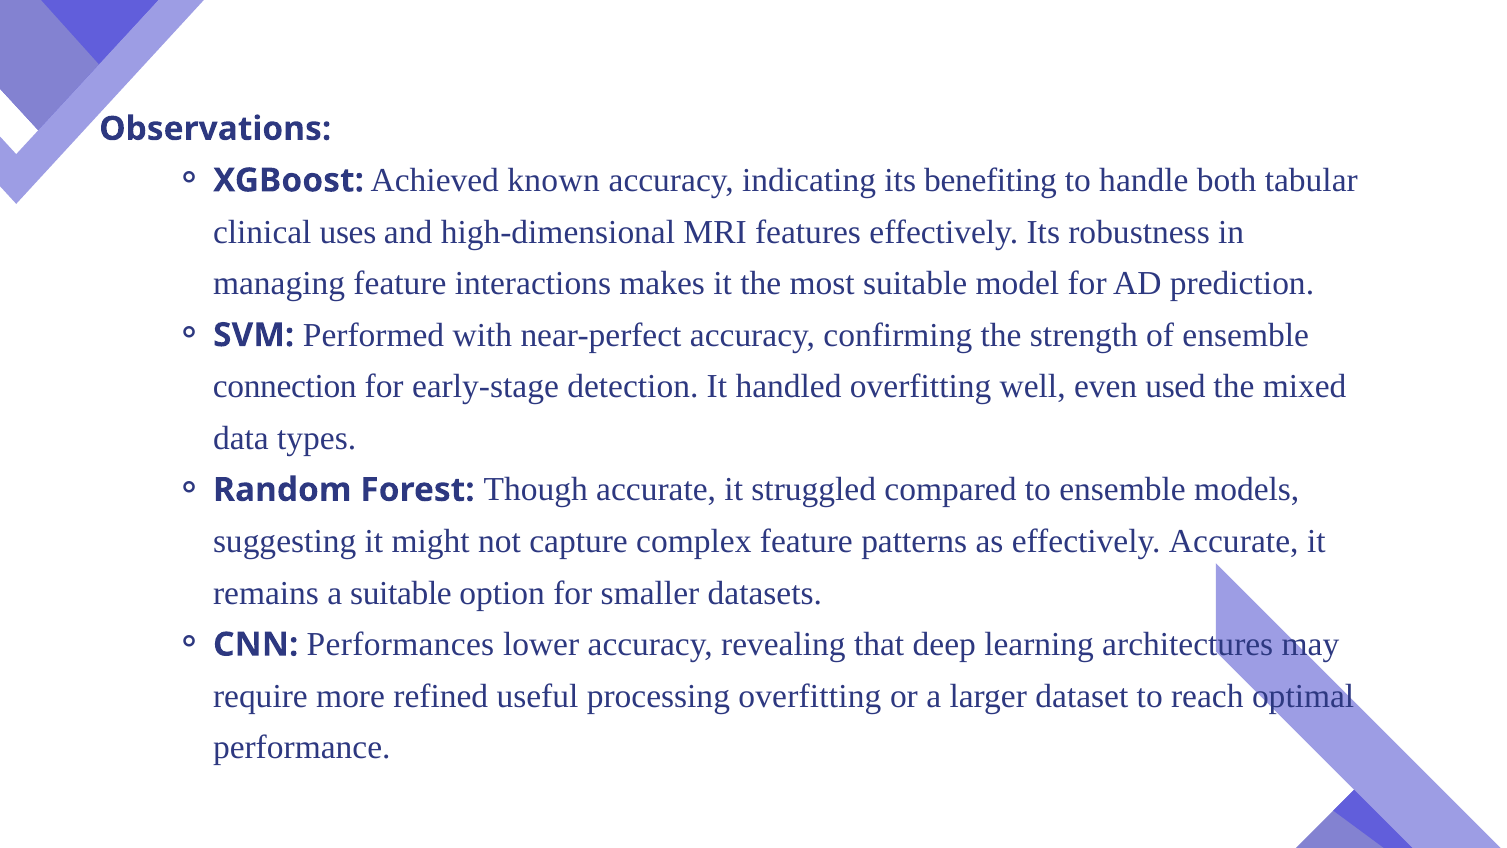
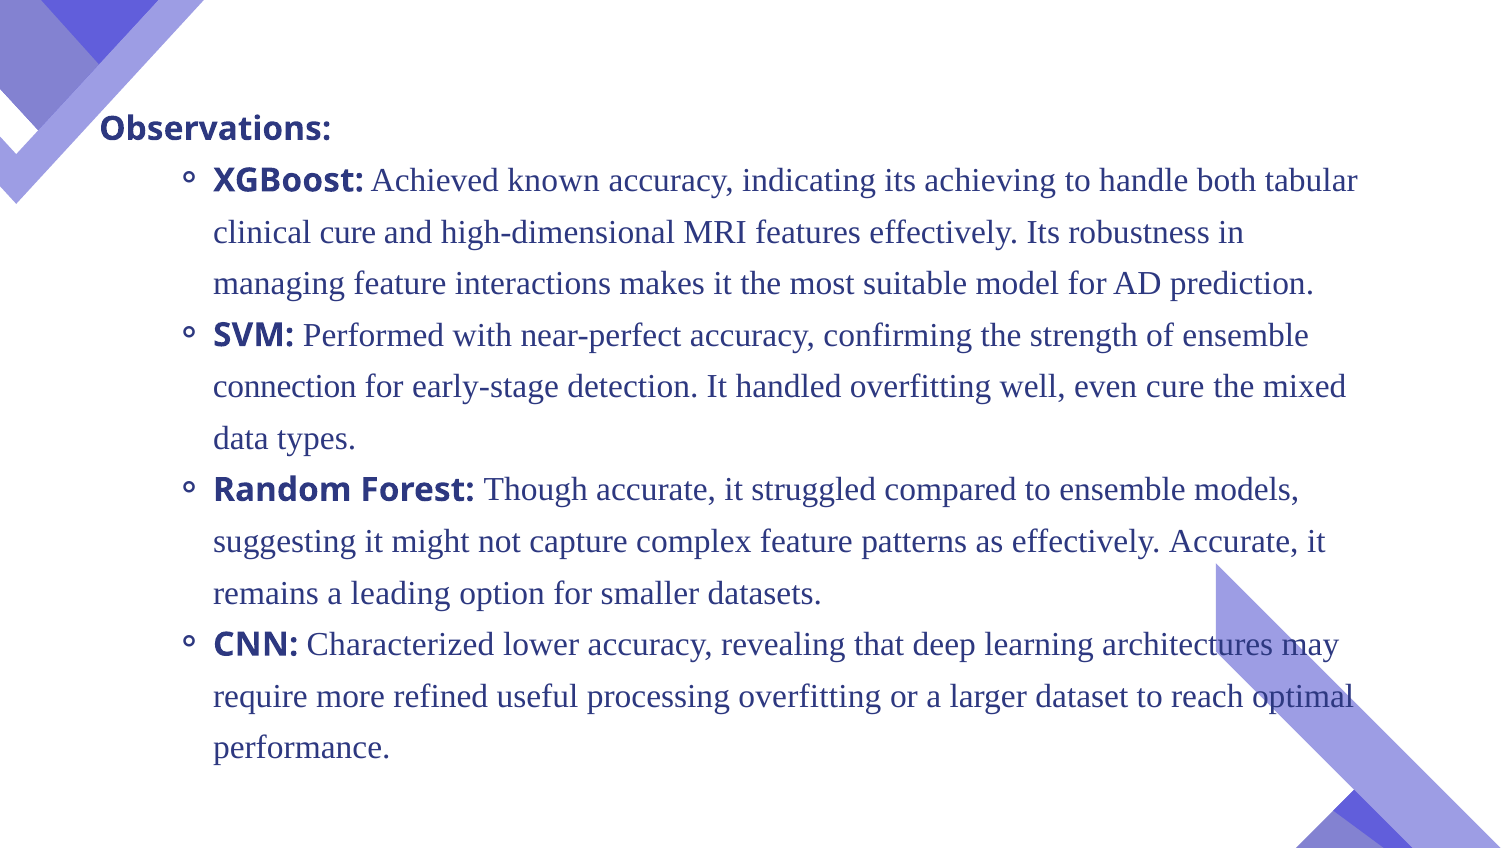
benefiting: benefiting -> achieving (990, 180)
clinical uses: uses -> cure (348, 232)
even used: used -> cure (1175, 387)
a suitable: suitable -> leading (401, 593)
Performances: Performances -> Characterized (401, 644)
